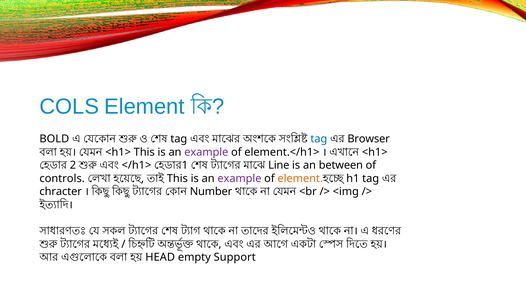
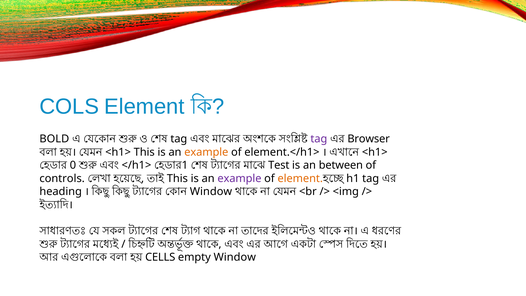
tag colour: blue -> purple (319, 139)
example colour: purple -> orange (206, 152)
2: 2 -> 0 (73, 165)
Line: Line -> Test (279, 165)
chracter: chracter -> heading (61, 191)
Number: Number -> Window (211, 191)
HEAD: HEAD -> CELLS (160, 257)
empty Support: Support -> Window (235, 257)
